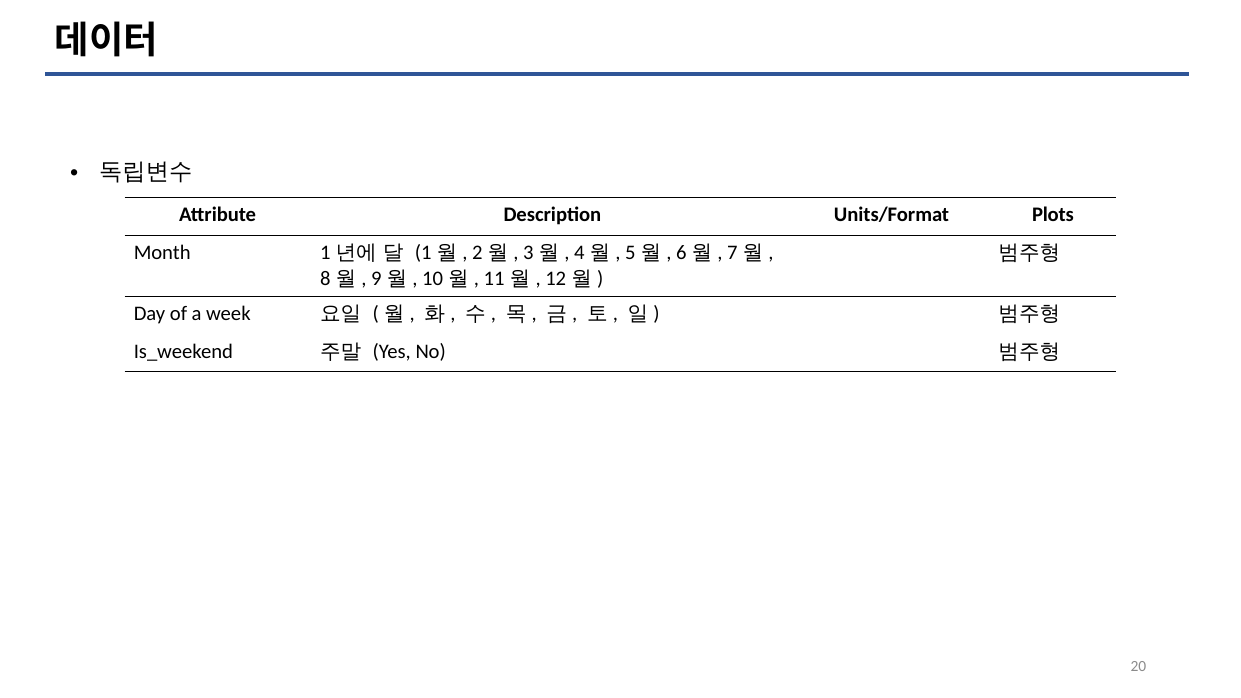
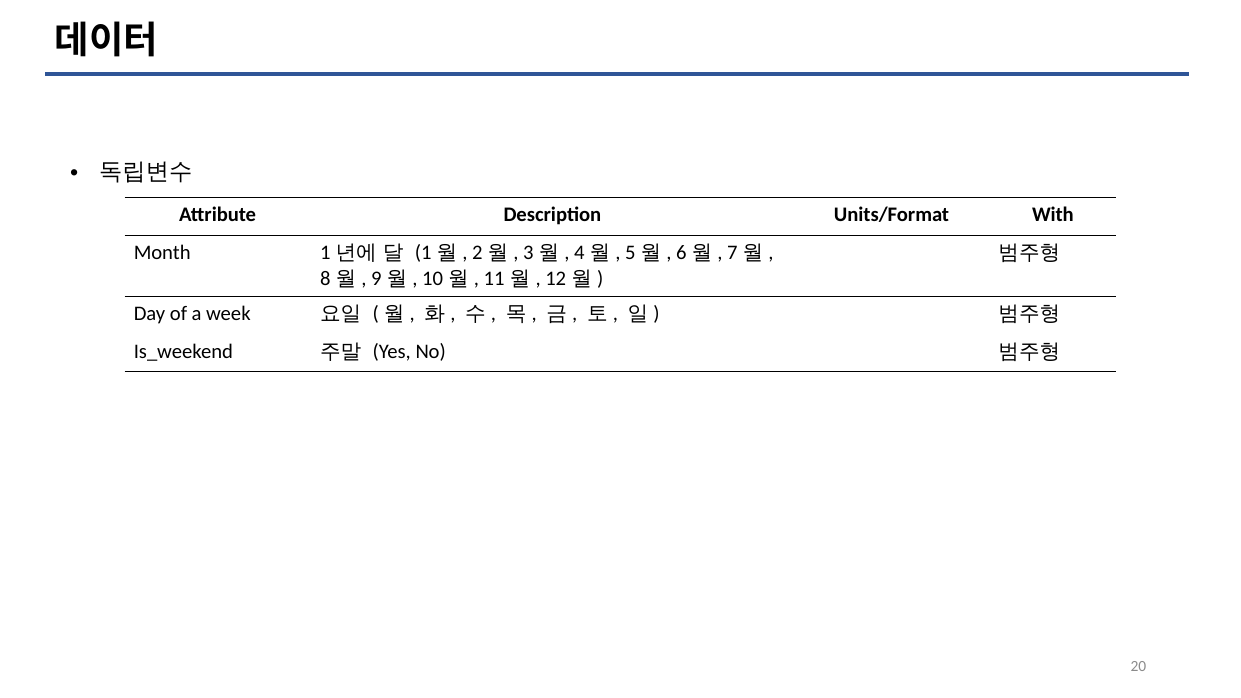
Plots: Plots -> With (1053, 215)
